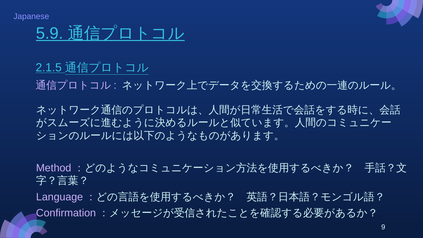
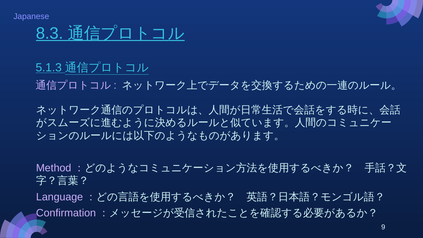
5.9: 5.9 -> 8.3 (50, 33)
2.1.5: 2.1.5 -> 5.1.3 (49, 68)
